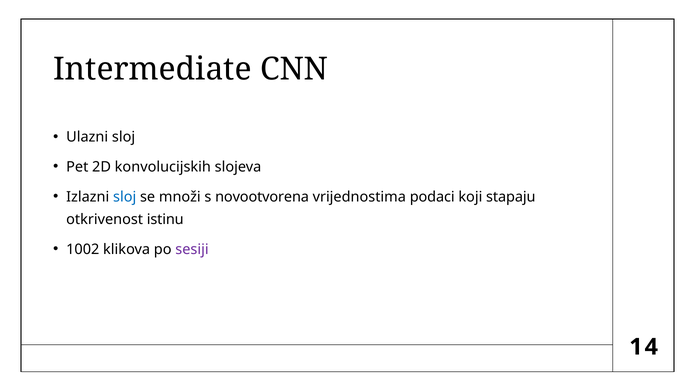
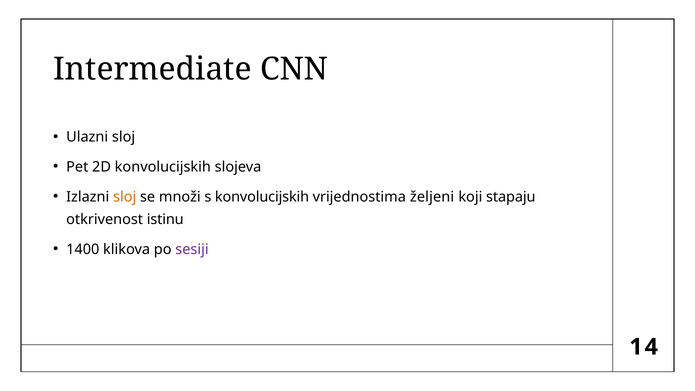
sloj colour: blue -> orange (125, 197)
s novootvorena: novootvorena -> konvolucijskih (262, 197)
podaci: podaci -> željeni (432, 197)
1002: 1002 -> 1400 (83, 249)
